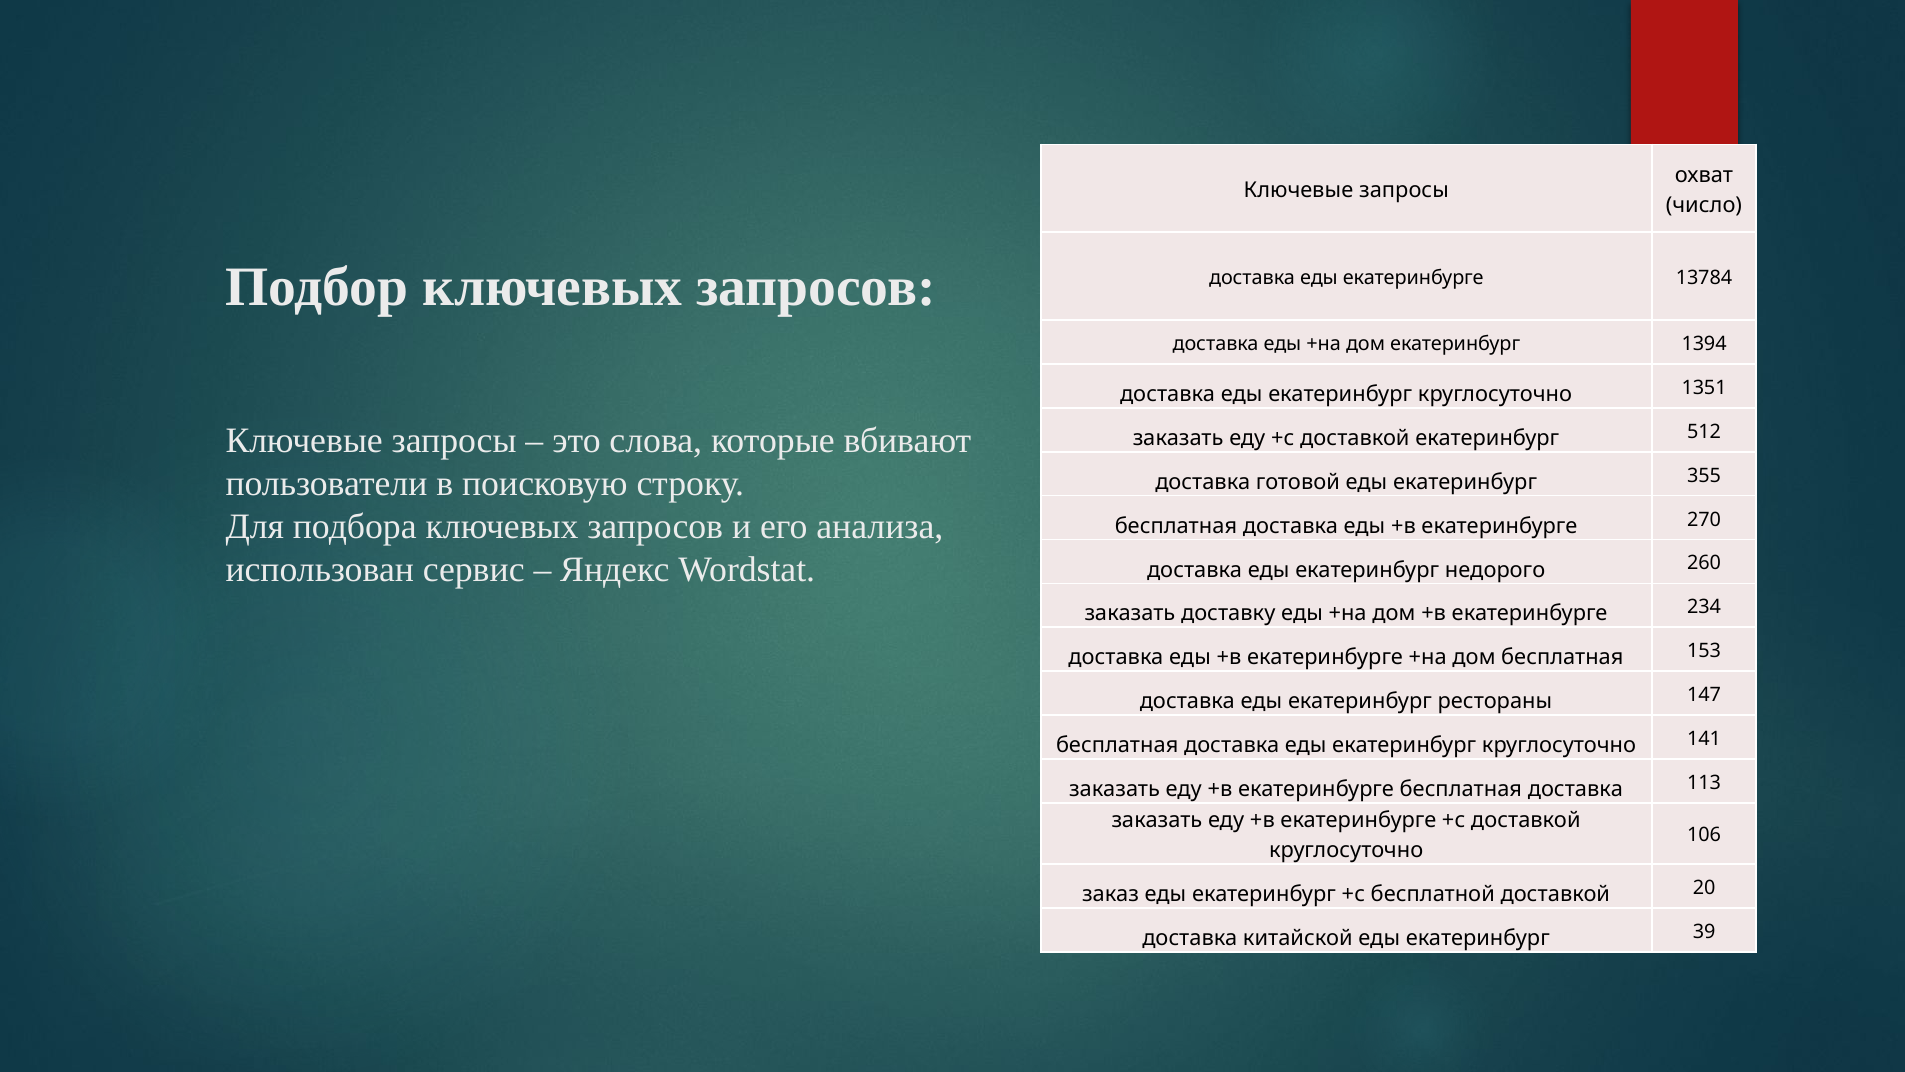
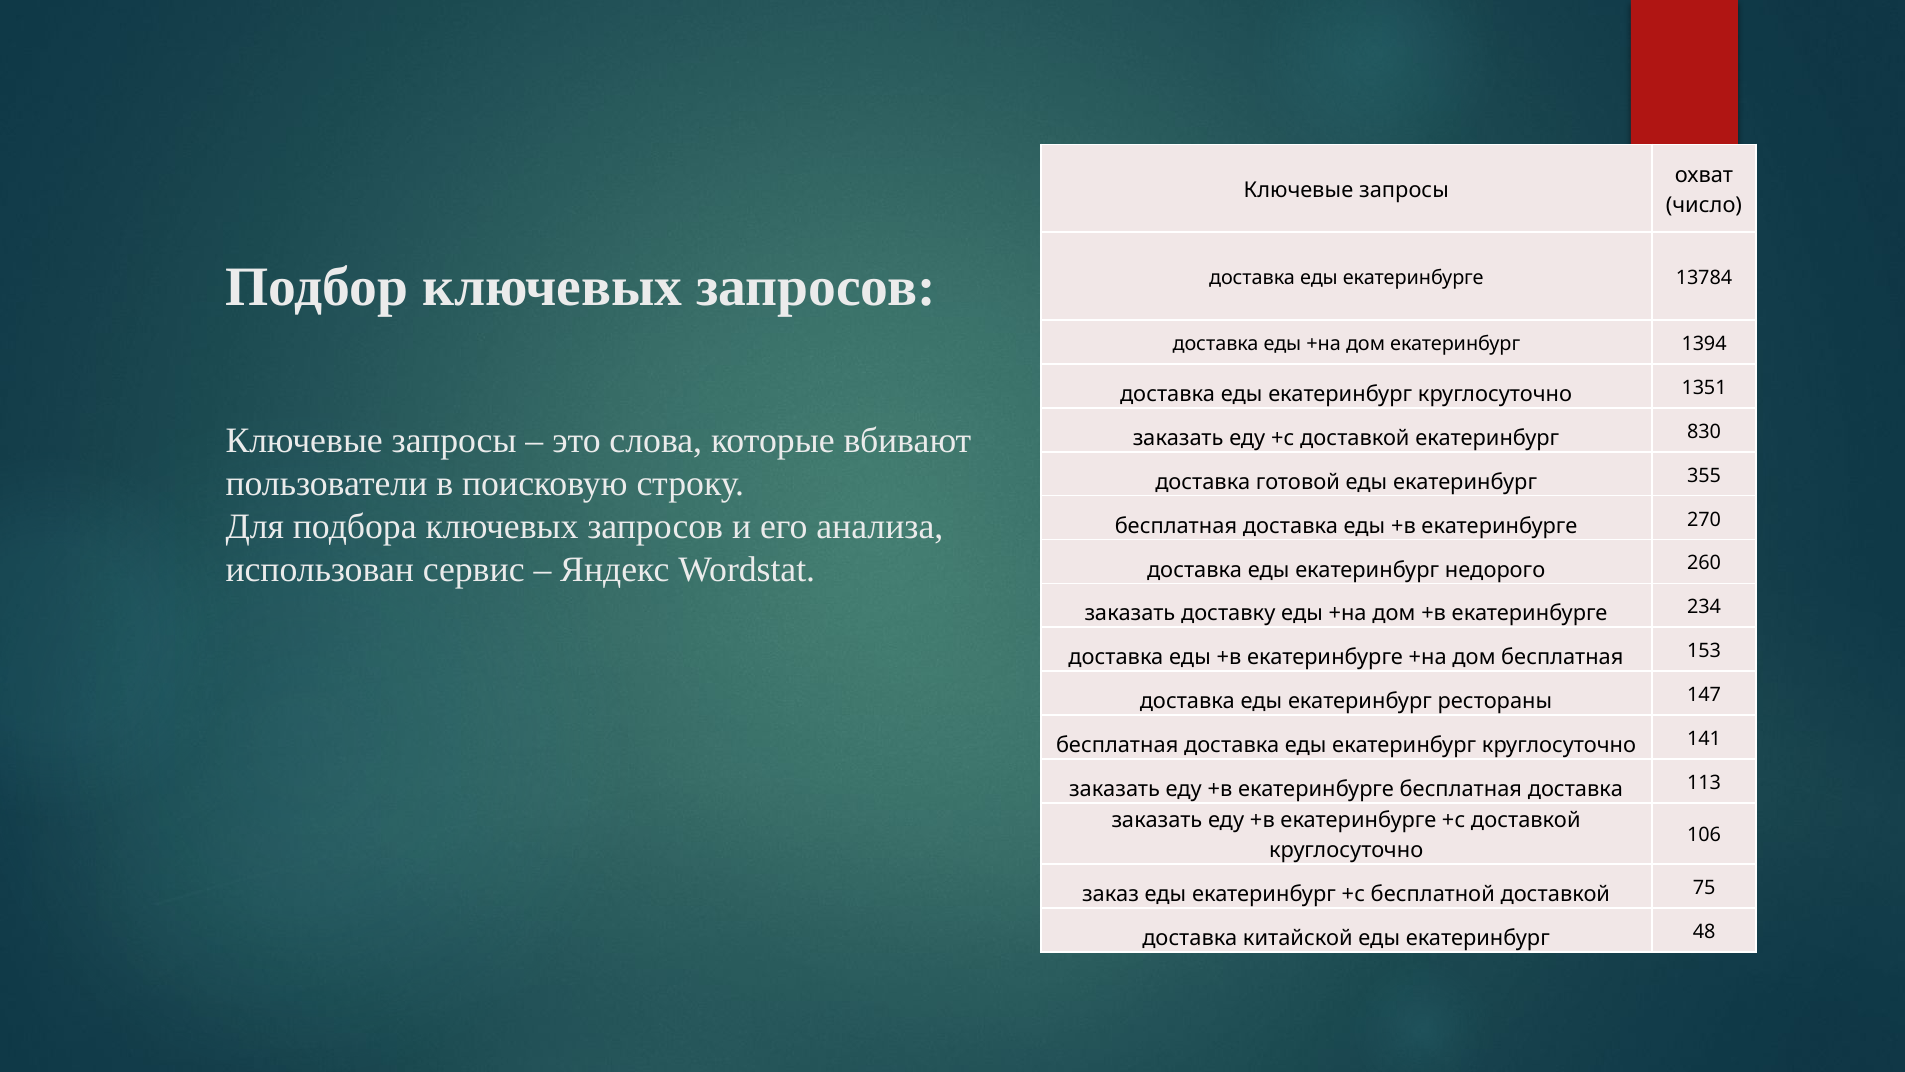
512: 512 -> 830 (1704, 432)
20: 20 -> 75 (1704, 887)
39: 39 -> 48 (1704, 931)
